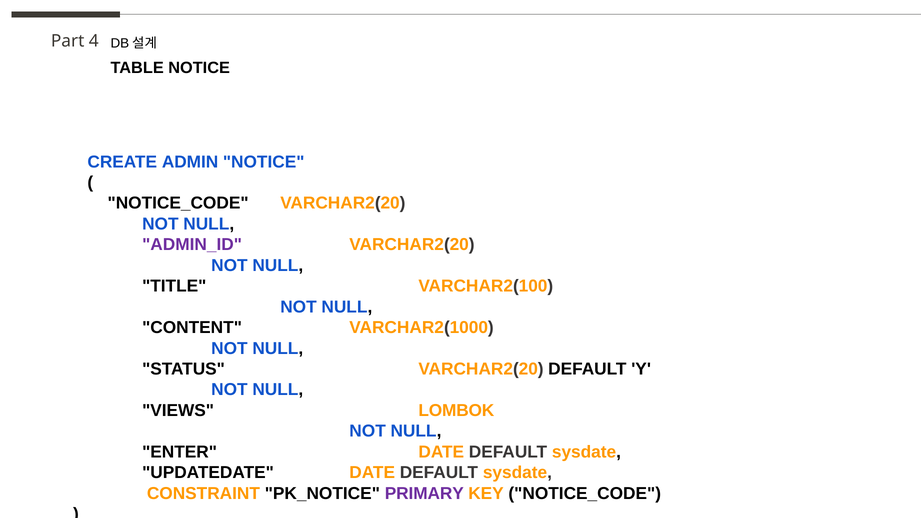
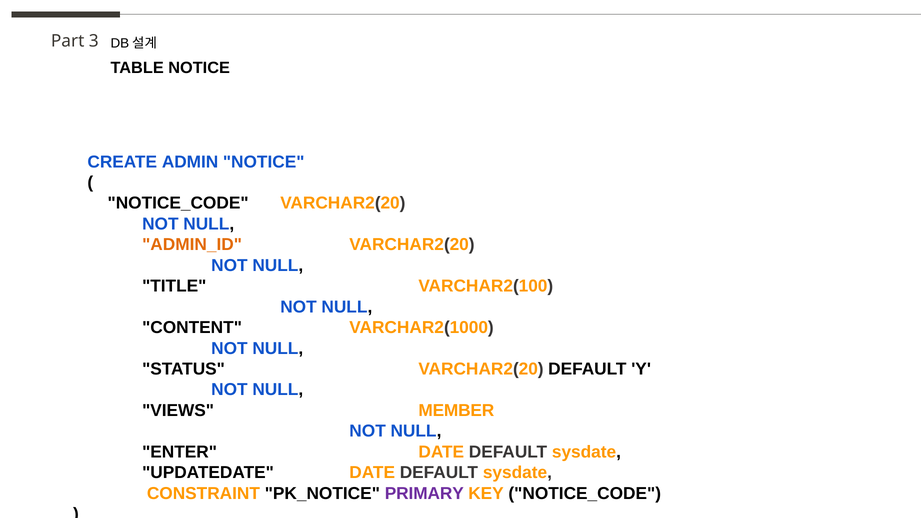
4: 4 -> 3 (94, 41)
ADMIN_ID colour: purple -> orange (192, 245)
LOMBOK: LOMBOK -> MEMBER (456, 411)
